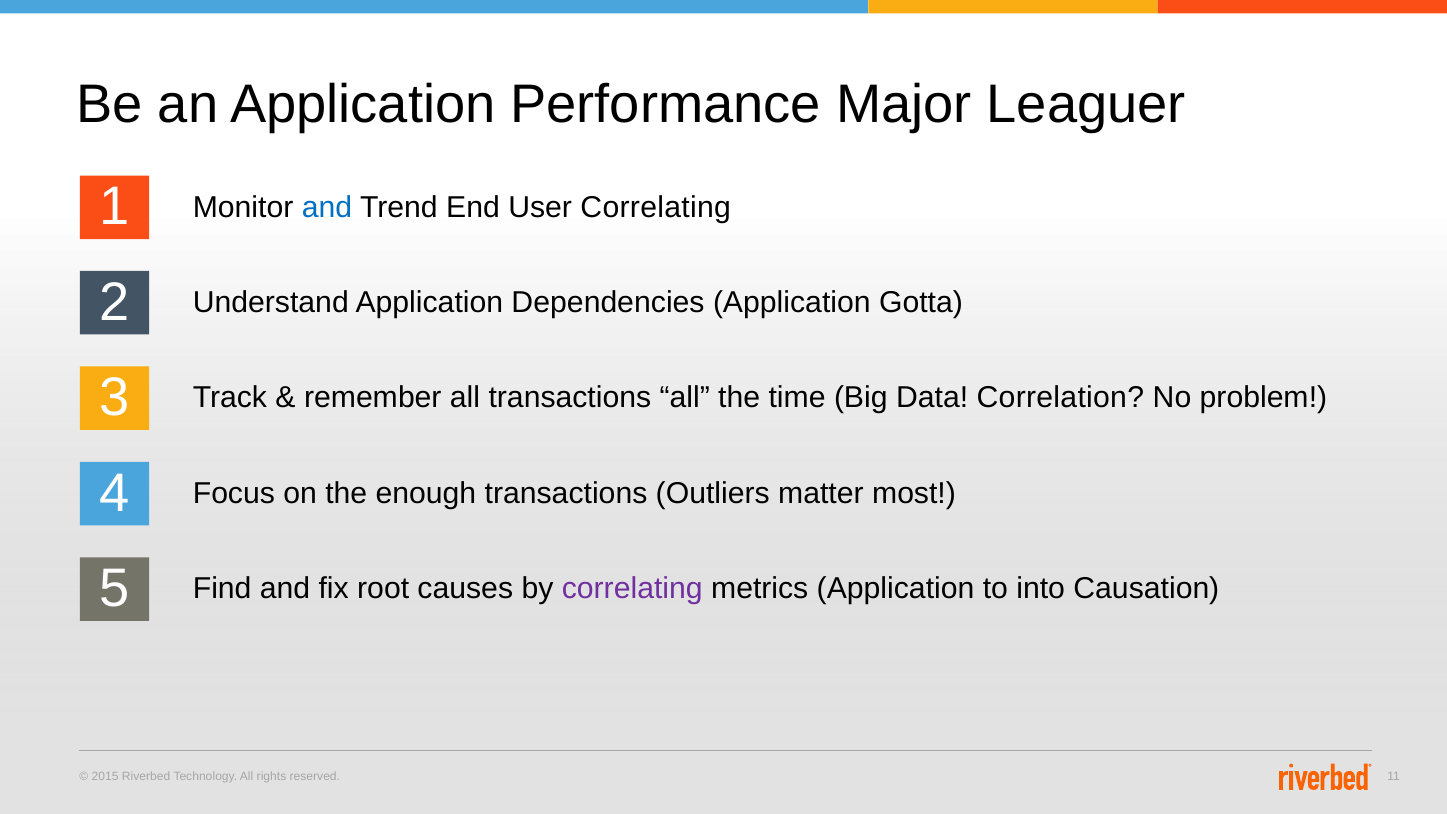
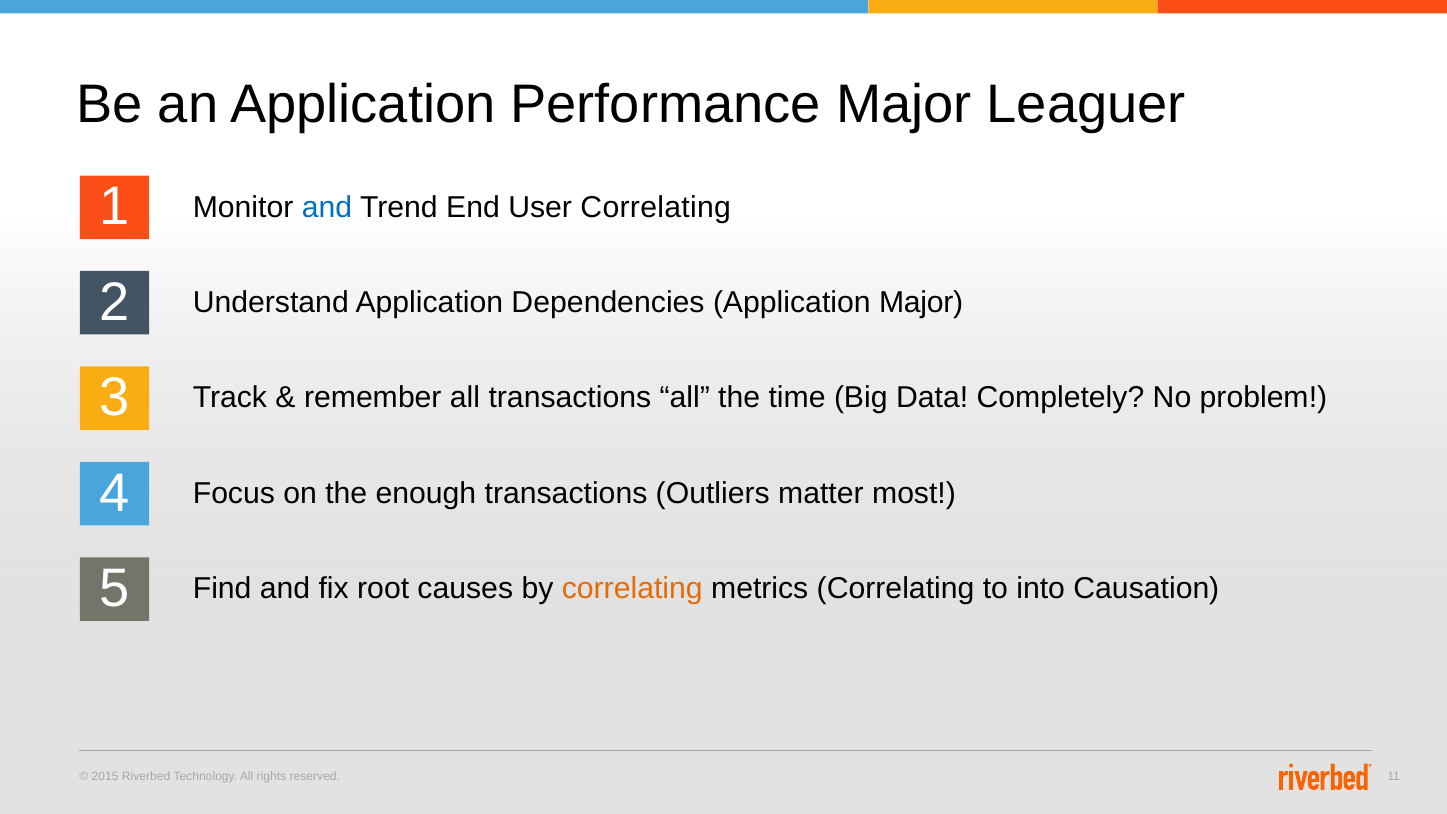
Application Gotta: Gotta -> Major (921, 303)
Correlation: Correlation -> Completely (1060, 398)
correlating colour: purple -> orange (632, 589)
metrics Application: Application -> Correlating (896, 589)
